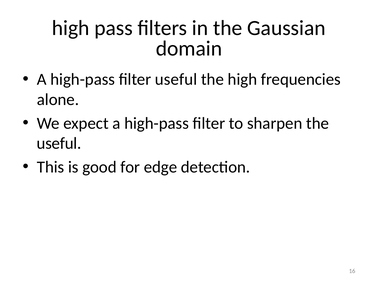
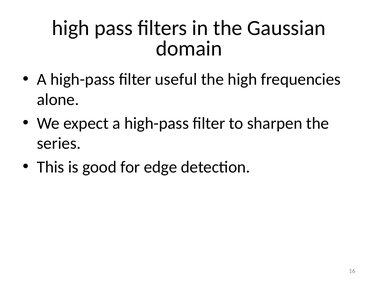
useful: useful -> series (59, 143)
